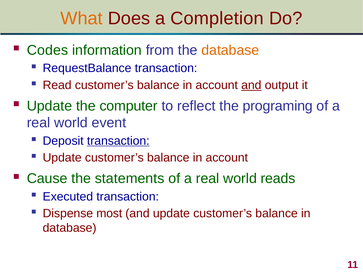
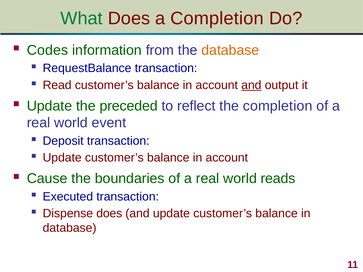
What colour: orange -> green (82, 18)
computer: computer -> preceded (129, 106)
the programing: programing -> completion (278, 106)
transaction underline: present -> none (118, 141)
statements: statements -> boundaries (130, 179)
Dispense most: most -> does (109, 214)
